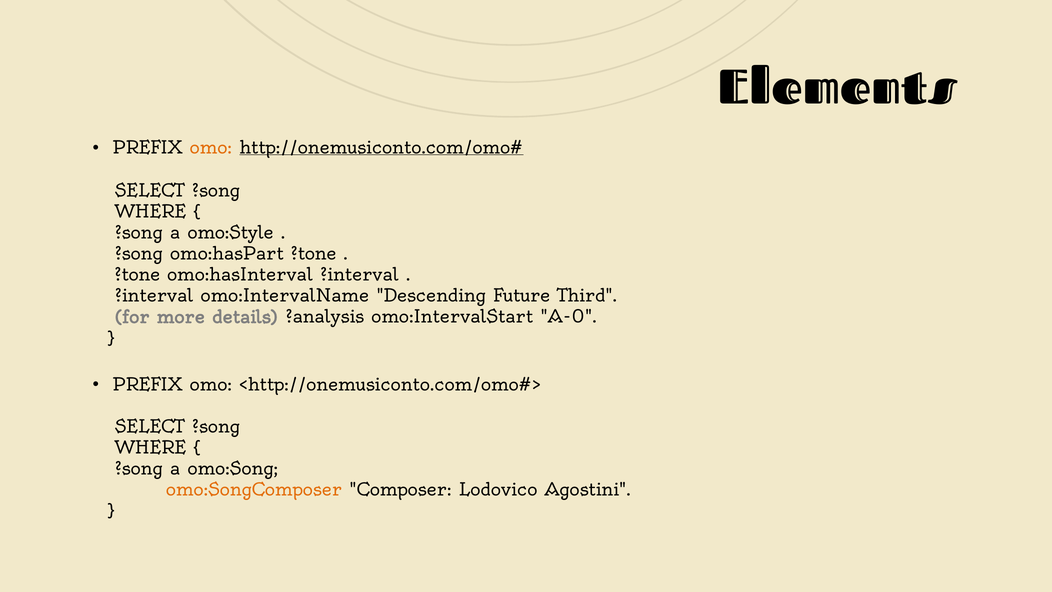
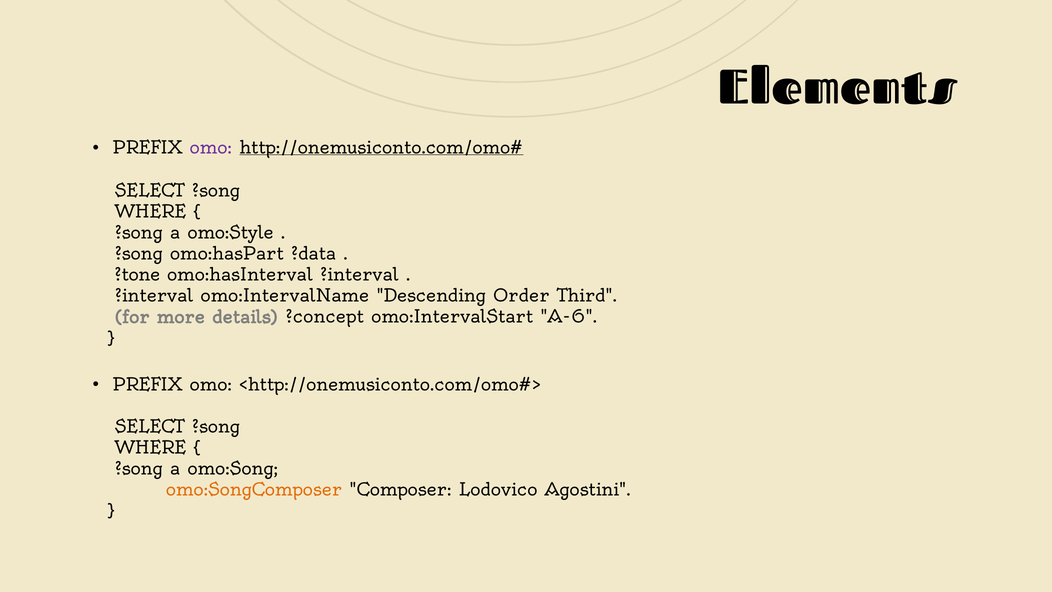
omo colour: orange -> purple (211, 148)
omo:hasPart ?tone: ?tone -> ?data (314, 254)
Future: Future -> Order (521, 296)
?analysis: ?analysis -> ?concept (325, 317)
A-0: A-0 -> A-6 (569, 317)
